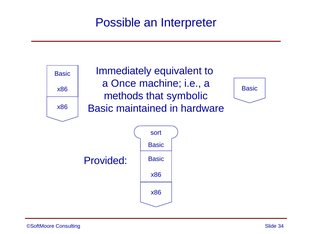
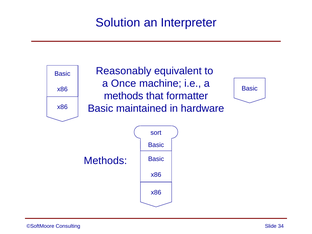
Possible: Possible -> Solution (118, 23)
Immediately: Immediately -> Reasonably (124, 71)
symbolic: symbolic -> formatter (187, 96)
Provided: Provided -> Methods (105, 161)
